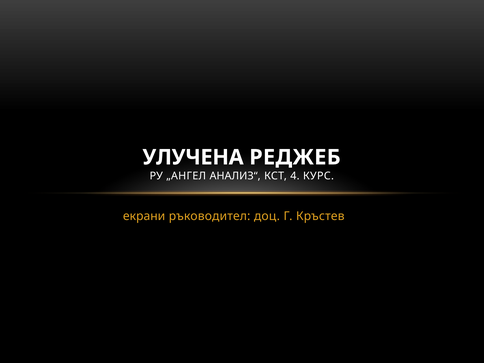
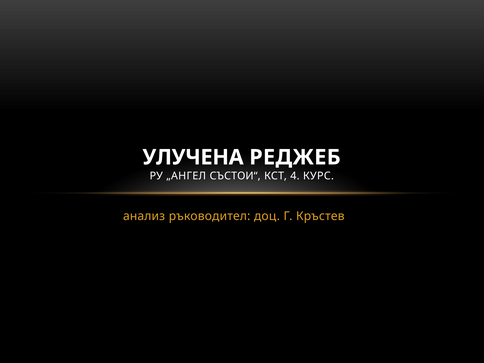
АНАЛИЗ“: АНАЛИЗ“ -> СЪСТОИ“ (235, 176)
екрани: екрани -> анализ (144, 216)
